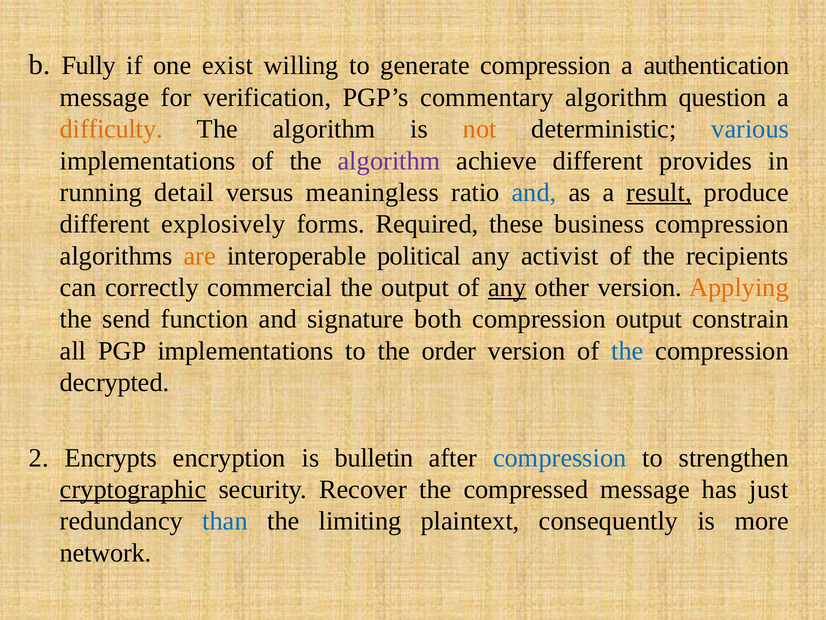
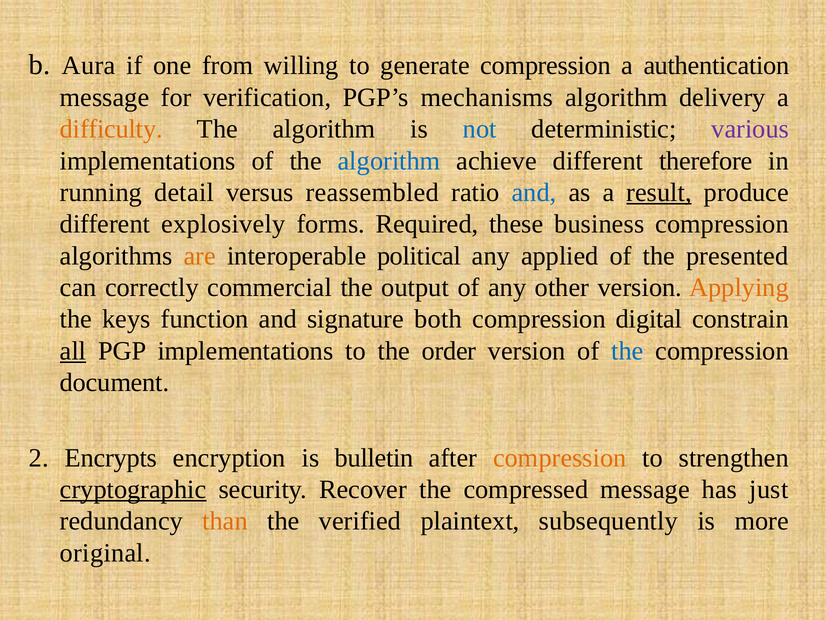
Fully: Fully -> Aura (89, 65)
exist: exist -> from (228, 65)
commentary: commentary -> mechanisms (487, 98)
question: question -> delivery (722, 98)
not colour: orange -> blue (480, 129)
various colour: blue -> purple (750, 129)
algorithm colour: purple -> blue (389, 161)
provides: provides -> therefore (706, 161)
meaningless: meaningless -> reassembled (372, 192)
activist: activist -> applied (560, 256)
recipients: recipients -> presented (737, 256)
any underline: present -> none (507, 287)
send: send -> keys (126, 319)
compression output: output -> digital (649, 319)
all underline: none -> present (73, 351)
decrypted: decrypted -> document (115, 382)
compression colour: blue -> orange (560, 457)
than colour: blue -> orange (225, 521)
limiting: limiting -> verified (360, 521)
consequently: consequently -> subsequently (608, 521)
network: network -> original (105, 552)
